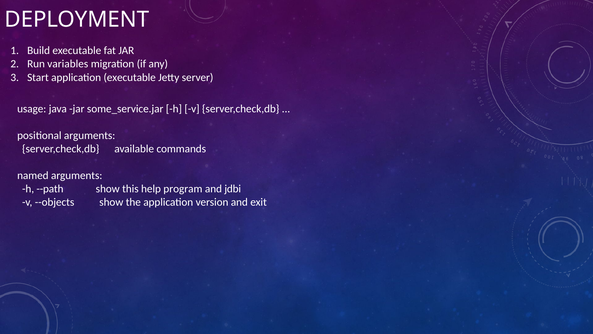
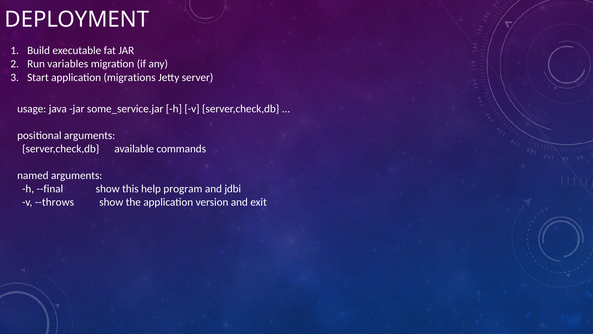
application executable: executable -> migrations (130, 77)
--path: --path -> --final (50, 189)
--objects: --objects -> --throws (55, 202)
